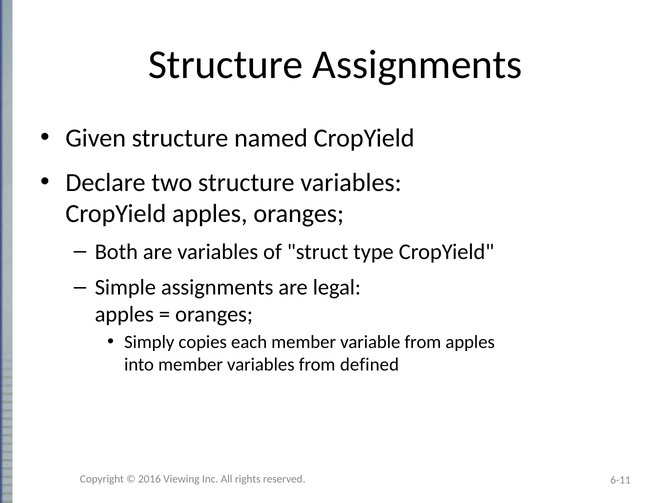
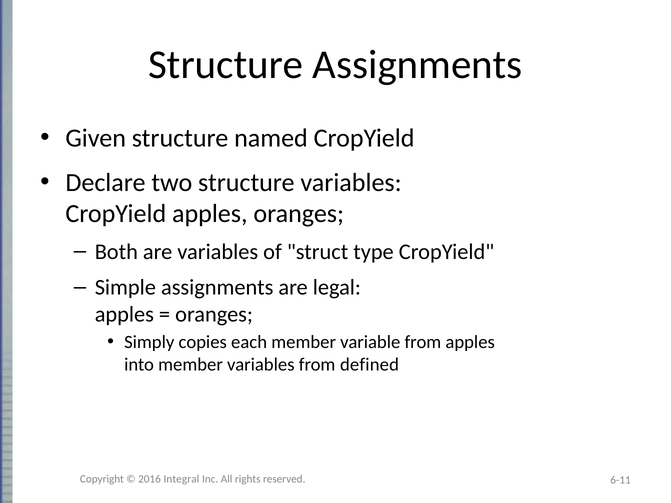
Viewing: Viewing -> Integral (181, 479)
